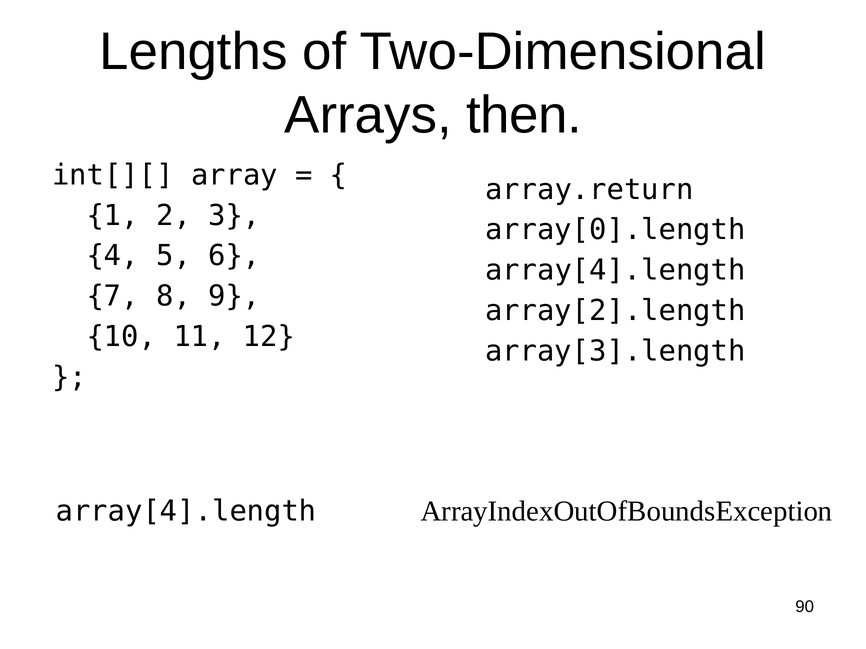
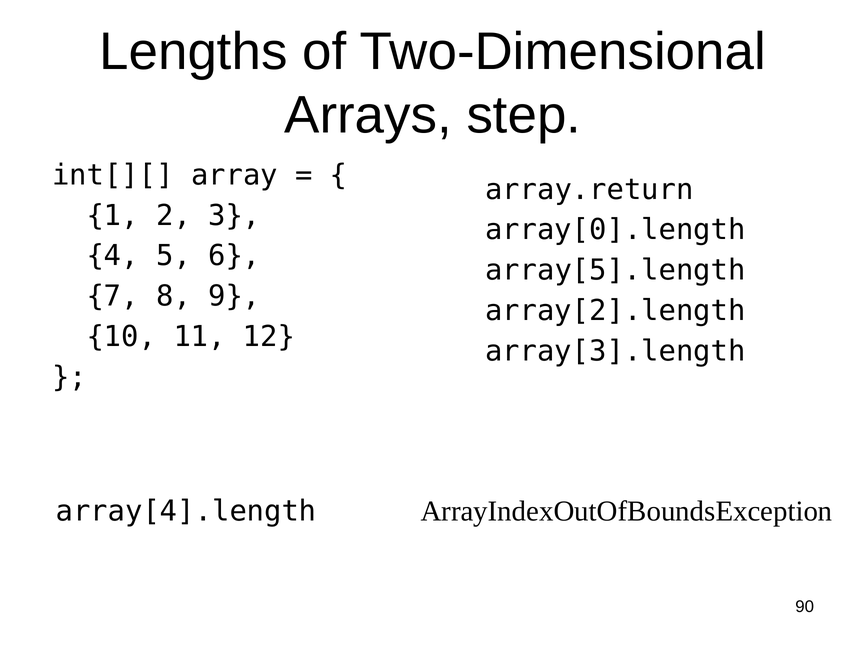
then: then -> step (524, 116)
array[4].length: array[4].length -> array[5].length (615, 270)
